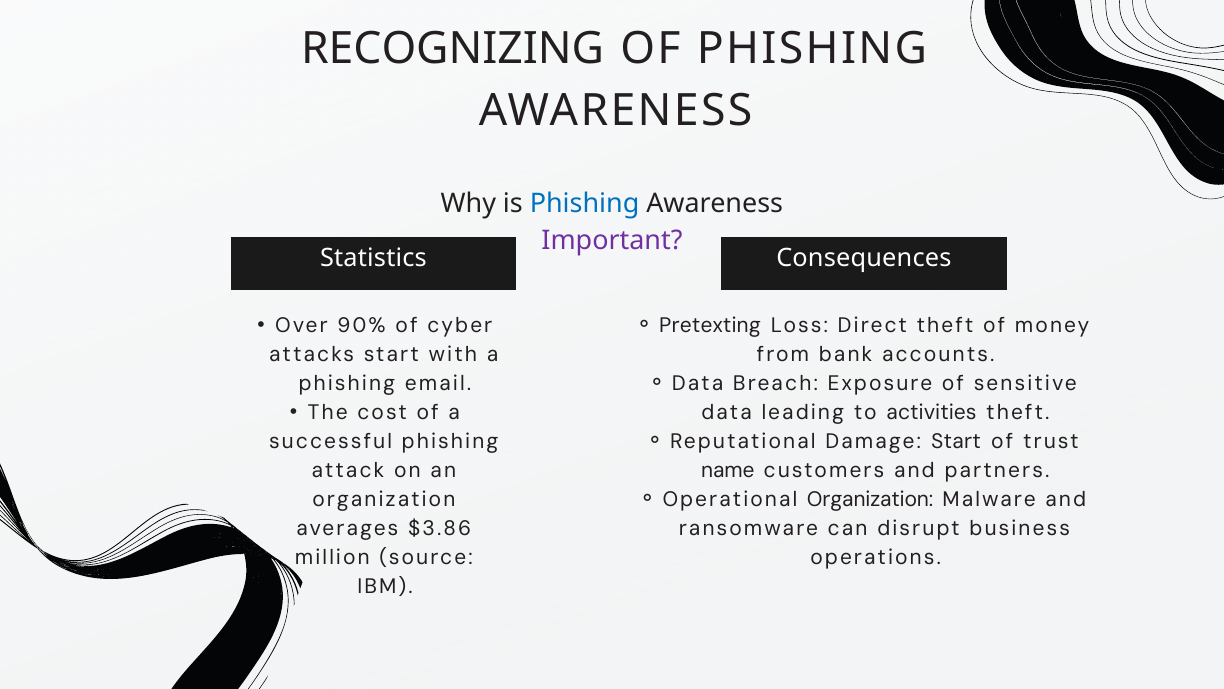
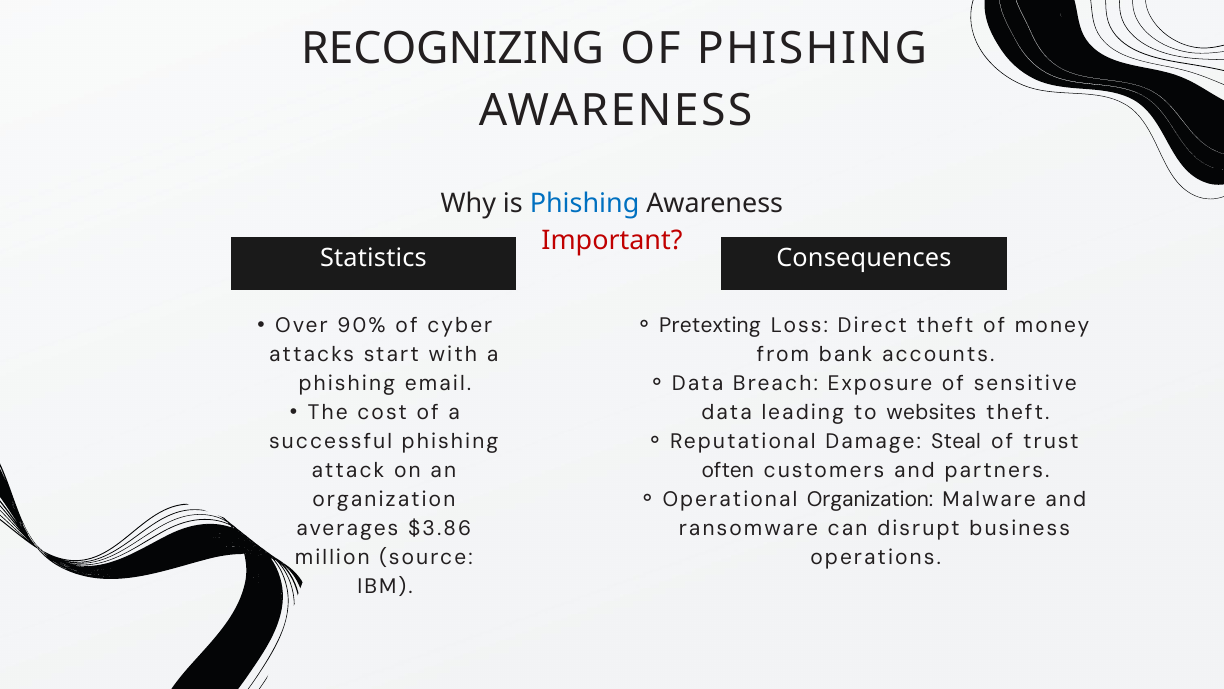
Important colour: purple -> red (612, 241)
activities: activities -> websites (931, 412)
Damage Start: Start -> Steal (956, 441)
name: name -> often (728, 470)
